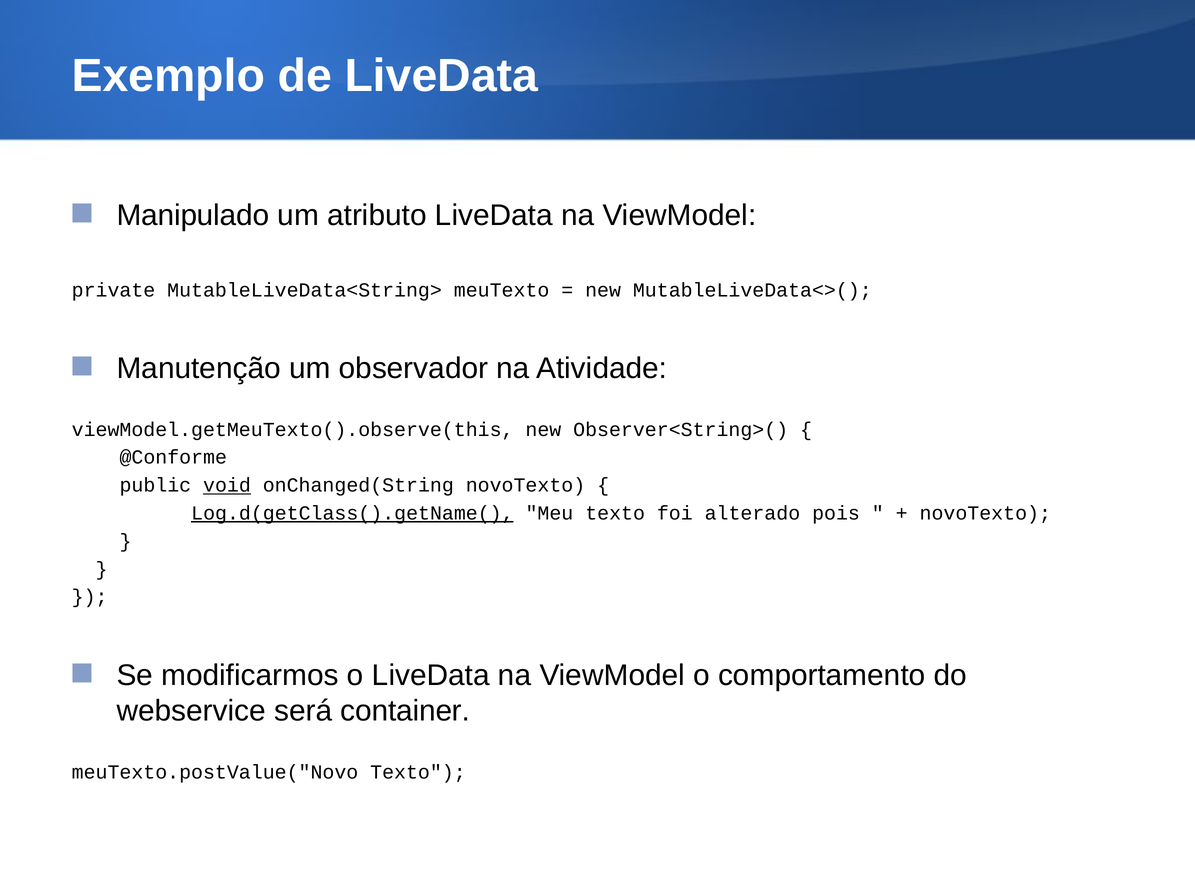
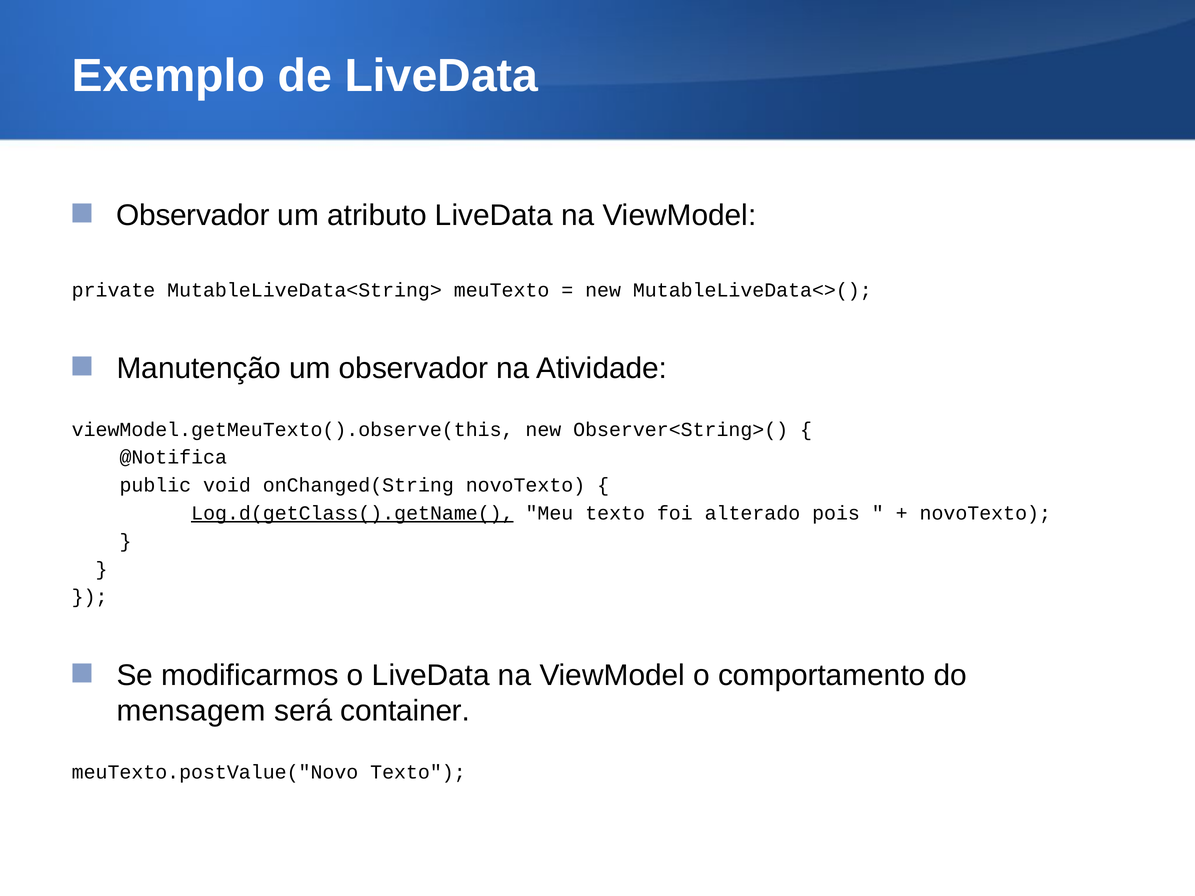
Manipulado: Manipulado -> Observador (193, 215)
@Conforme: @Conforme -> @Notifica (173, 458)
void underline: present -> none (227, 485)
webservice: webservice -> mensagem (191, 711)
